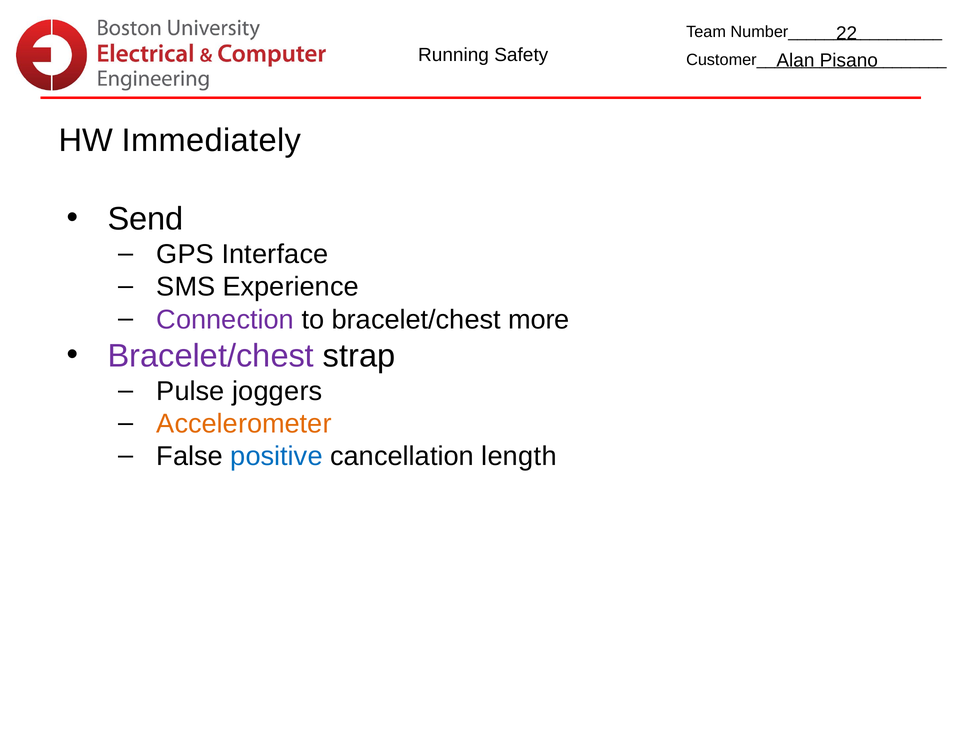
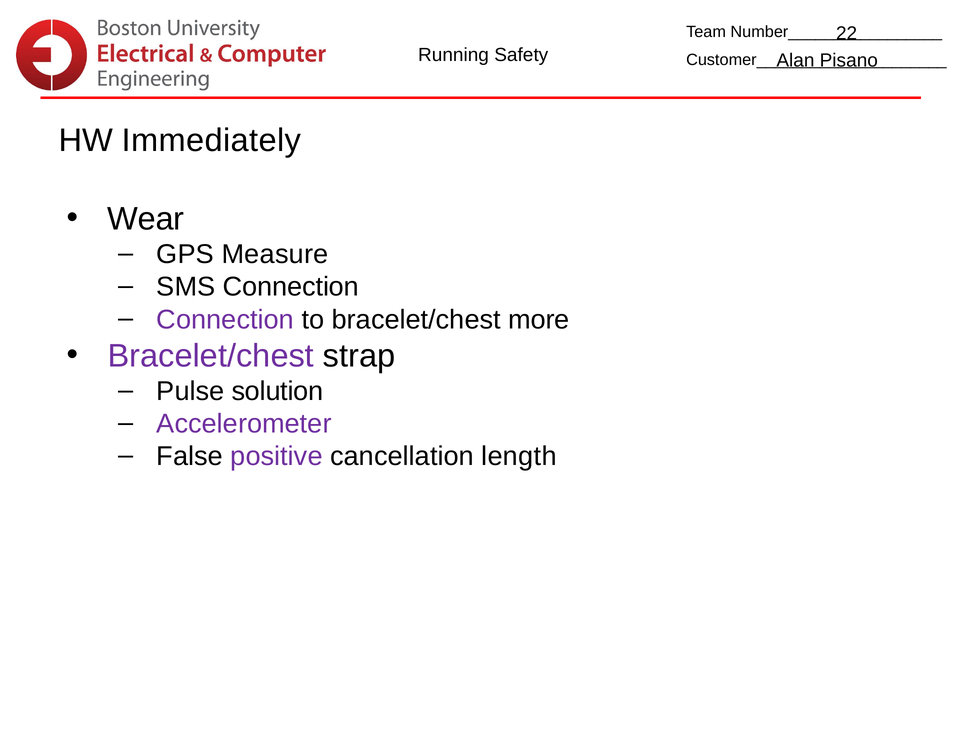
Send: Send -> Wear (146, 219)
Interface: Interface -> Measure (275, 255)
SMS Experience: Experience -> Connection (291, 287)
joggers: joggers -> solution (278, 392)
Accelerometer colour: orange -> purple (244, 424)
positive colour: blue -> purple (277, 457)
